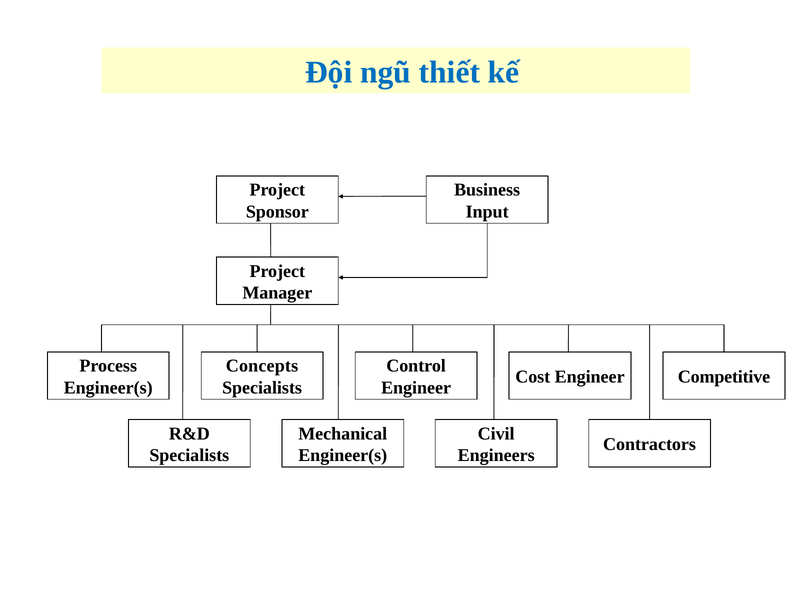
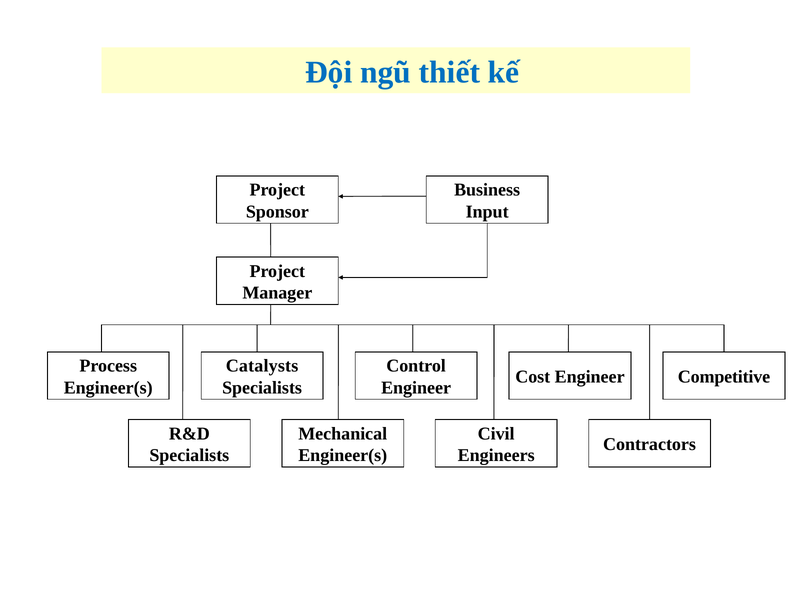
Concepts: Concepts -> Catalysts (262, 366)
